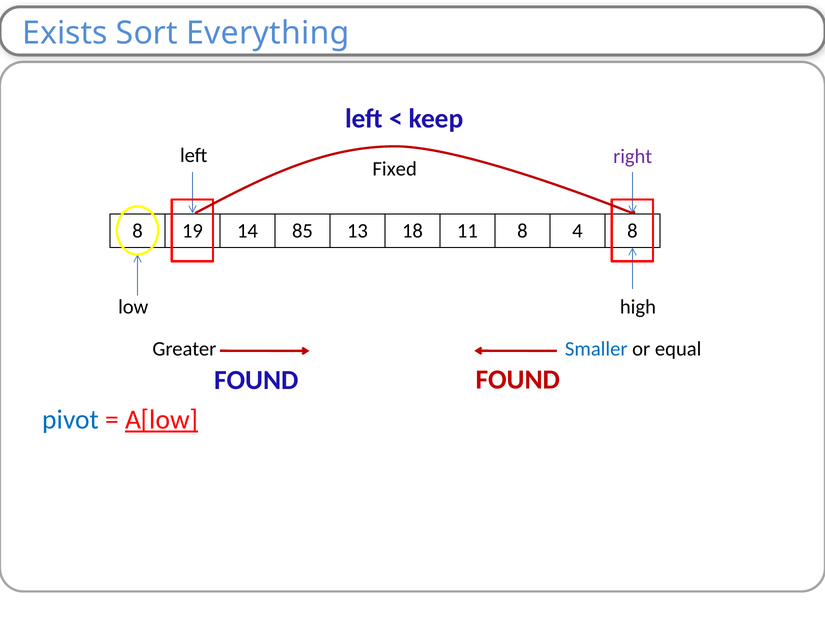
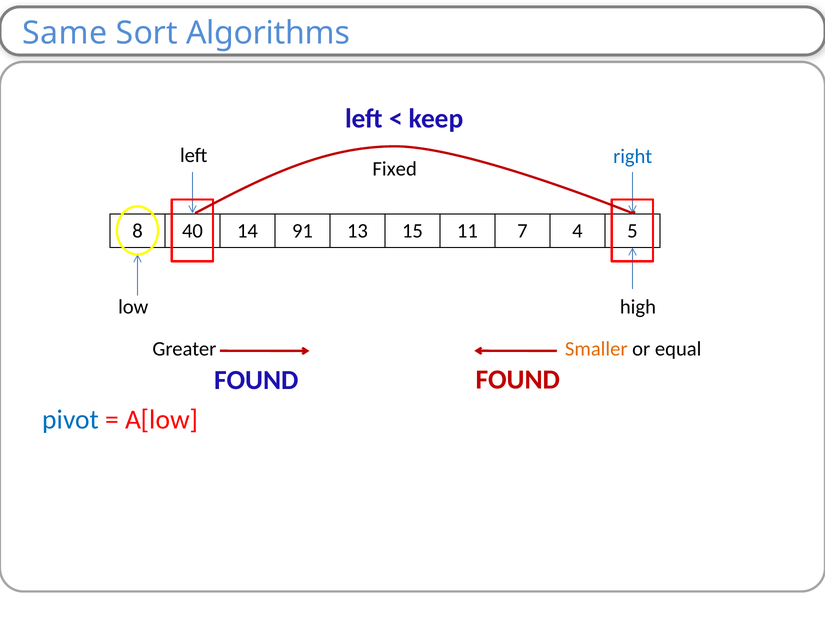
Exists: Exists -> Same (65, 33)
Everything: Everything -> Algorithms (268, 33)
right colour: purple -> blue (633, 156)
19: 19 -> 40 (192, 231)
85: 85 -> 91 (302, 231)
18: 18 -> 15 (412, 231)
11 8: 8 -> 7 (522, 231)
4 8: 8 -> 5 (632, 231)
Smaller colour: blue -> orange (596, 349)
A[low underline: present -> none (162, 419)
